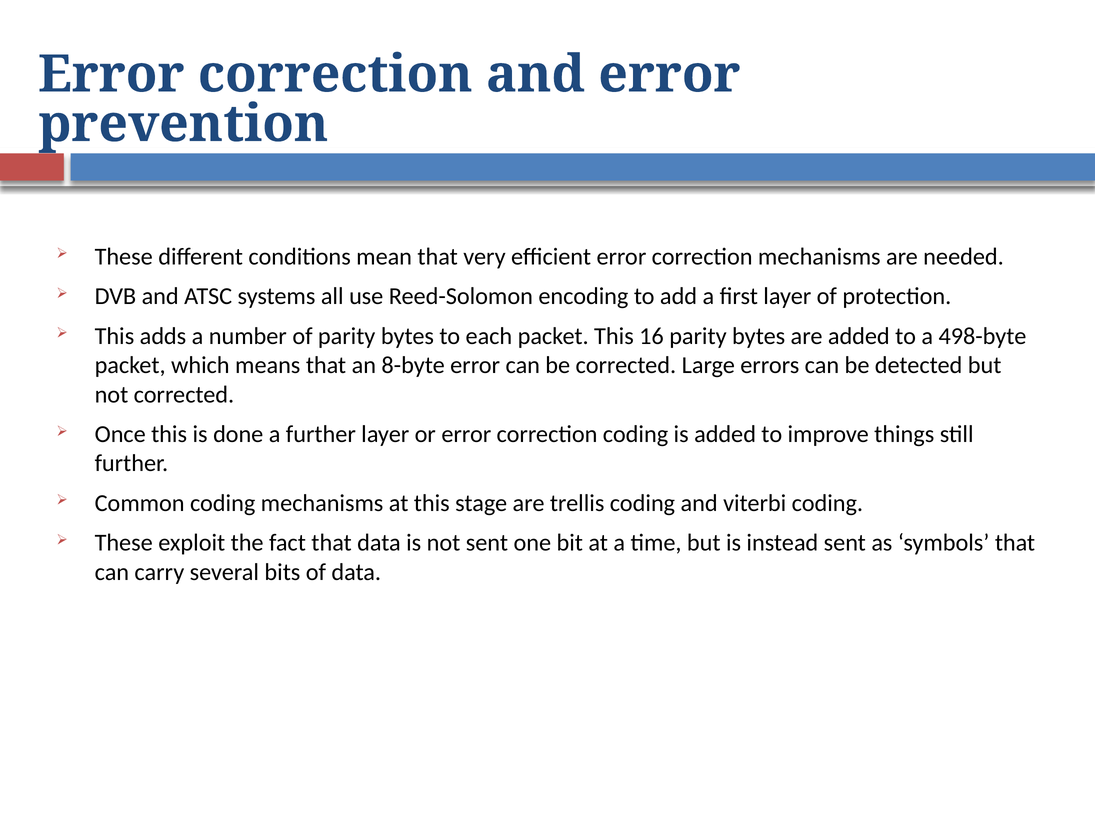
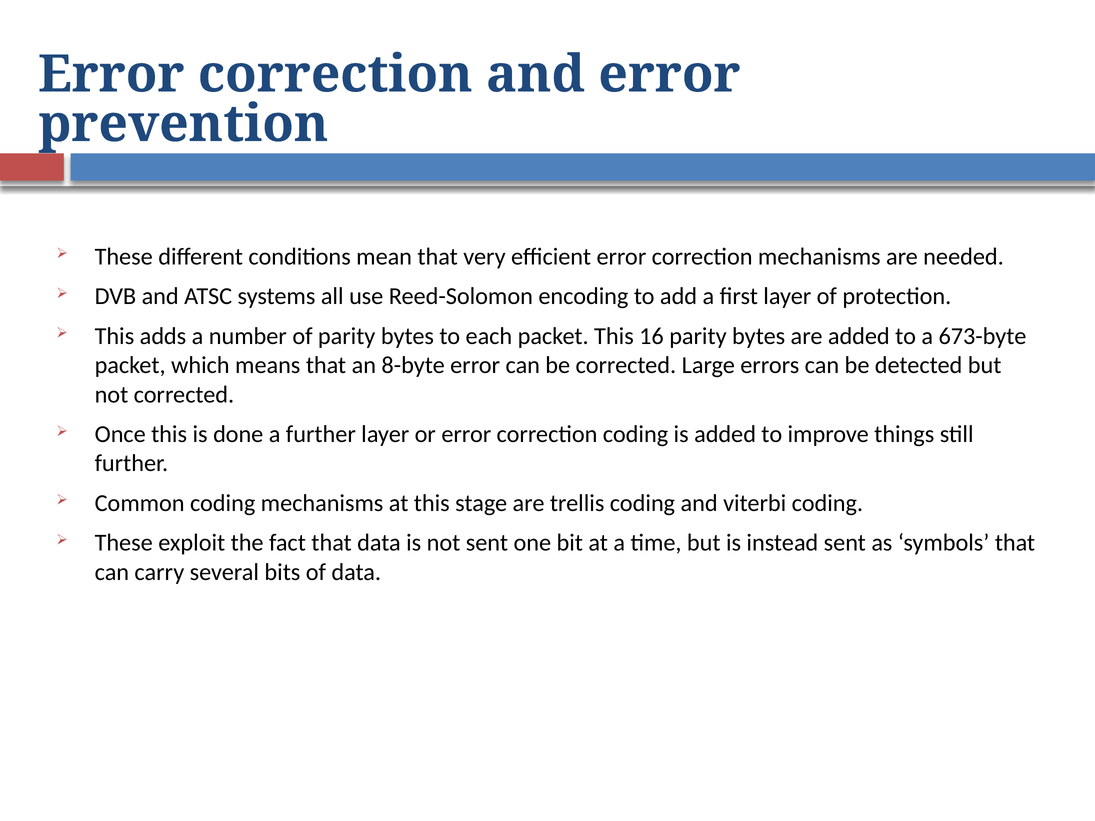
498-byte: 498-byte -> 673-byte (982, 336)
